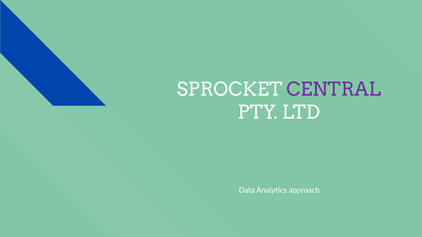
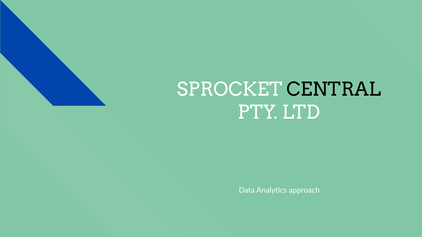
CENTRAL colour: purple -> black (334, 90)
